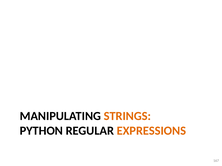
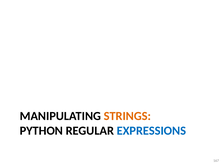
EXPRESSIONS colour: orange -> blue (151, 131)
